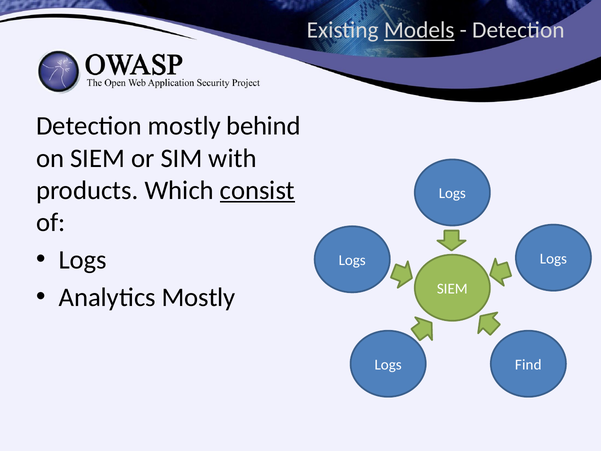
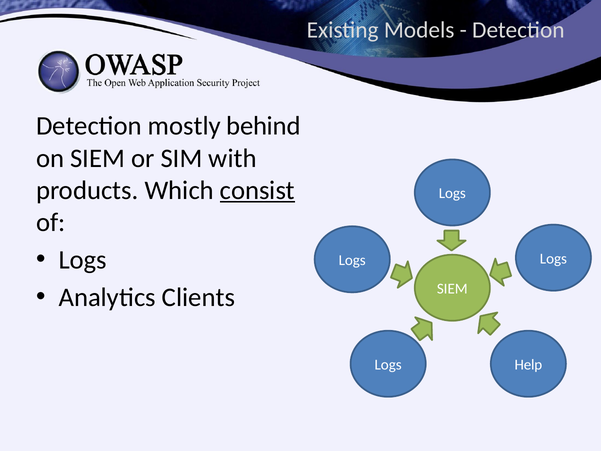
Models underline: present -> none (419, 30)
Analytics Mostly: Mostly -> Clients (198, 297)
Find: Find -> Help (528, 365)
